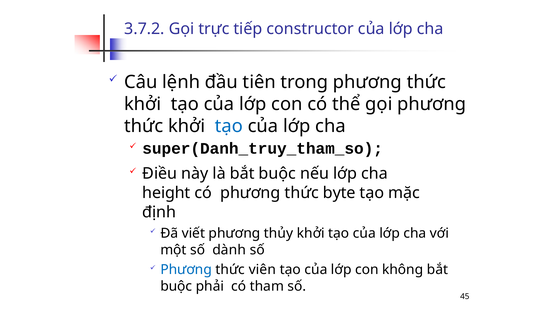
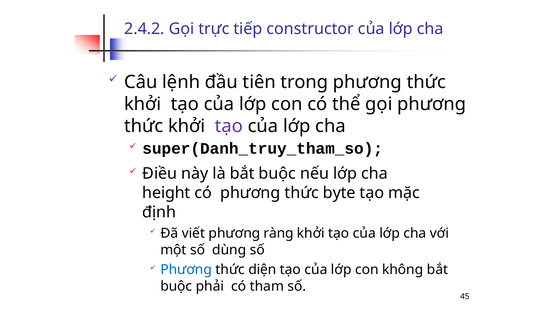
3.7.2: 3.7.2 -> 2.4.2 (144, 29)
tạo colour: blue -> purple (229, 126)
thủy: thủy -> ràng (279, 233)
dành: dành -> dùng (229, 250)
viên: viên -> diện (262, 270)
